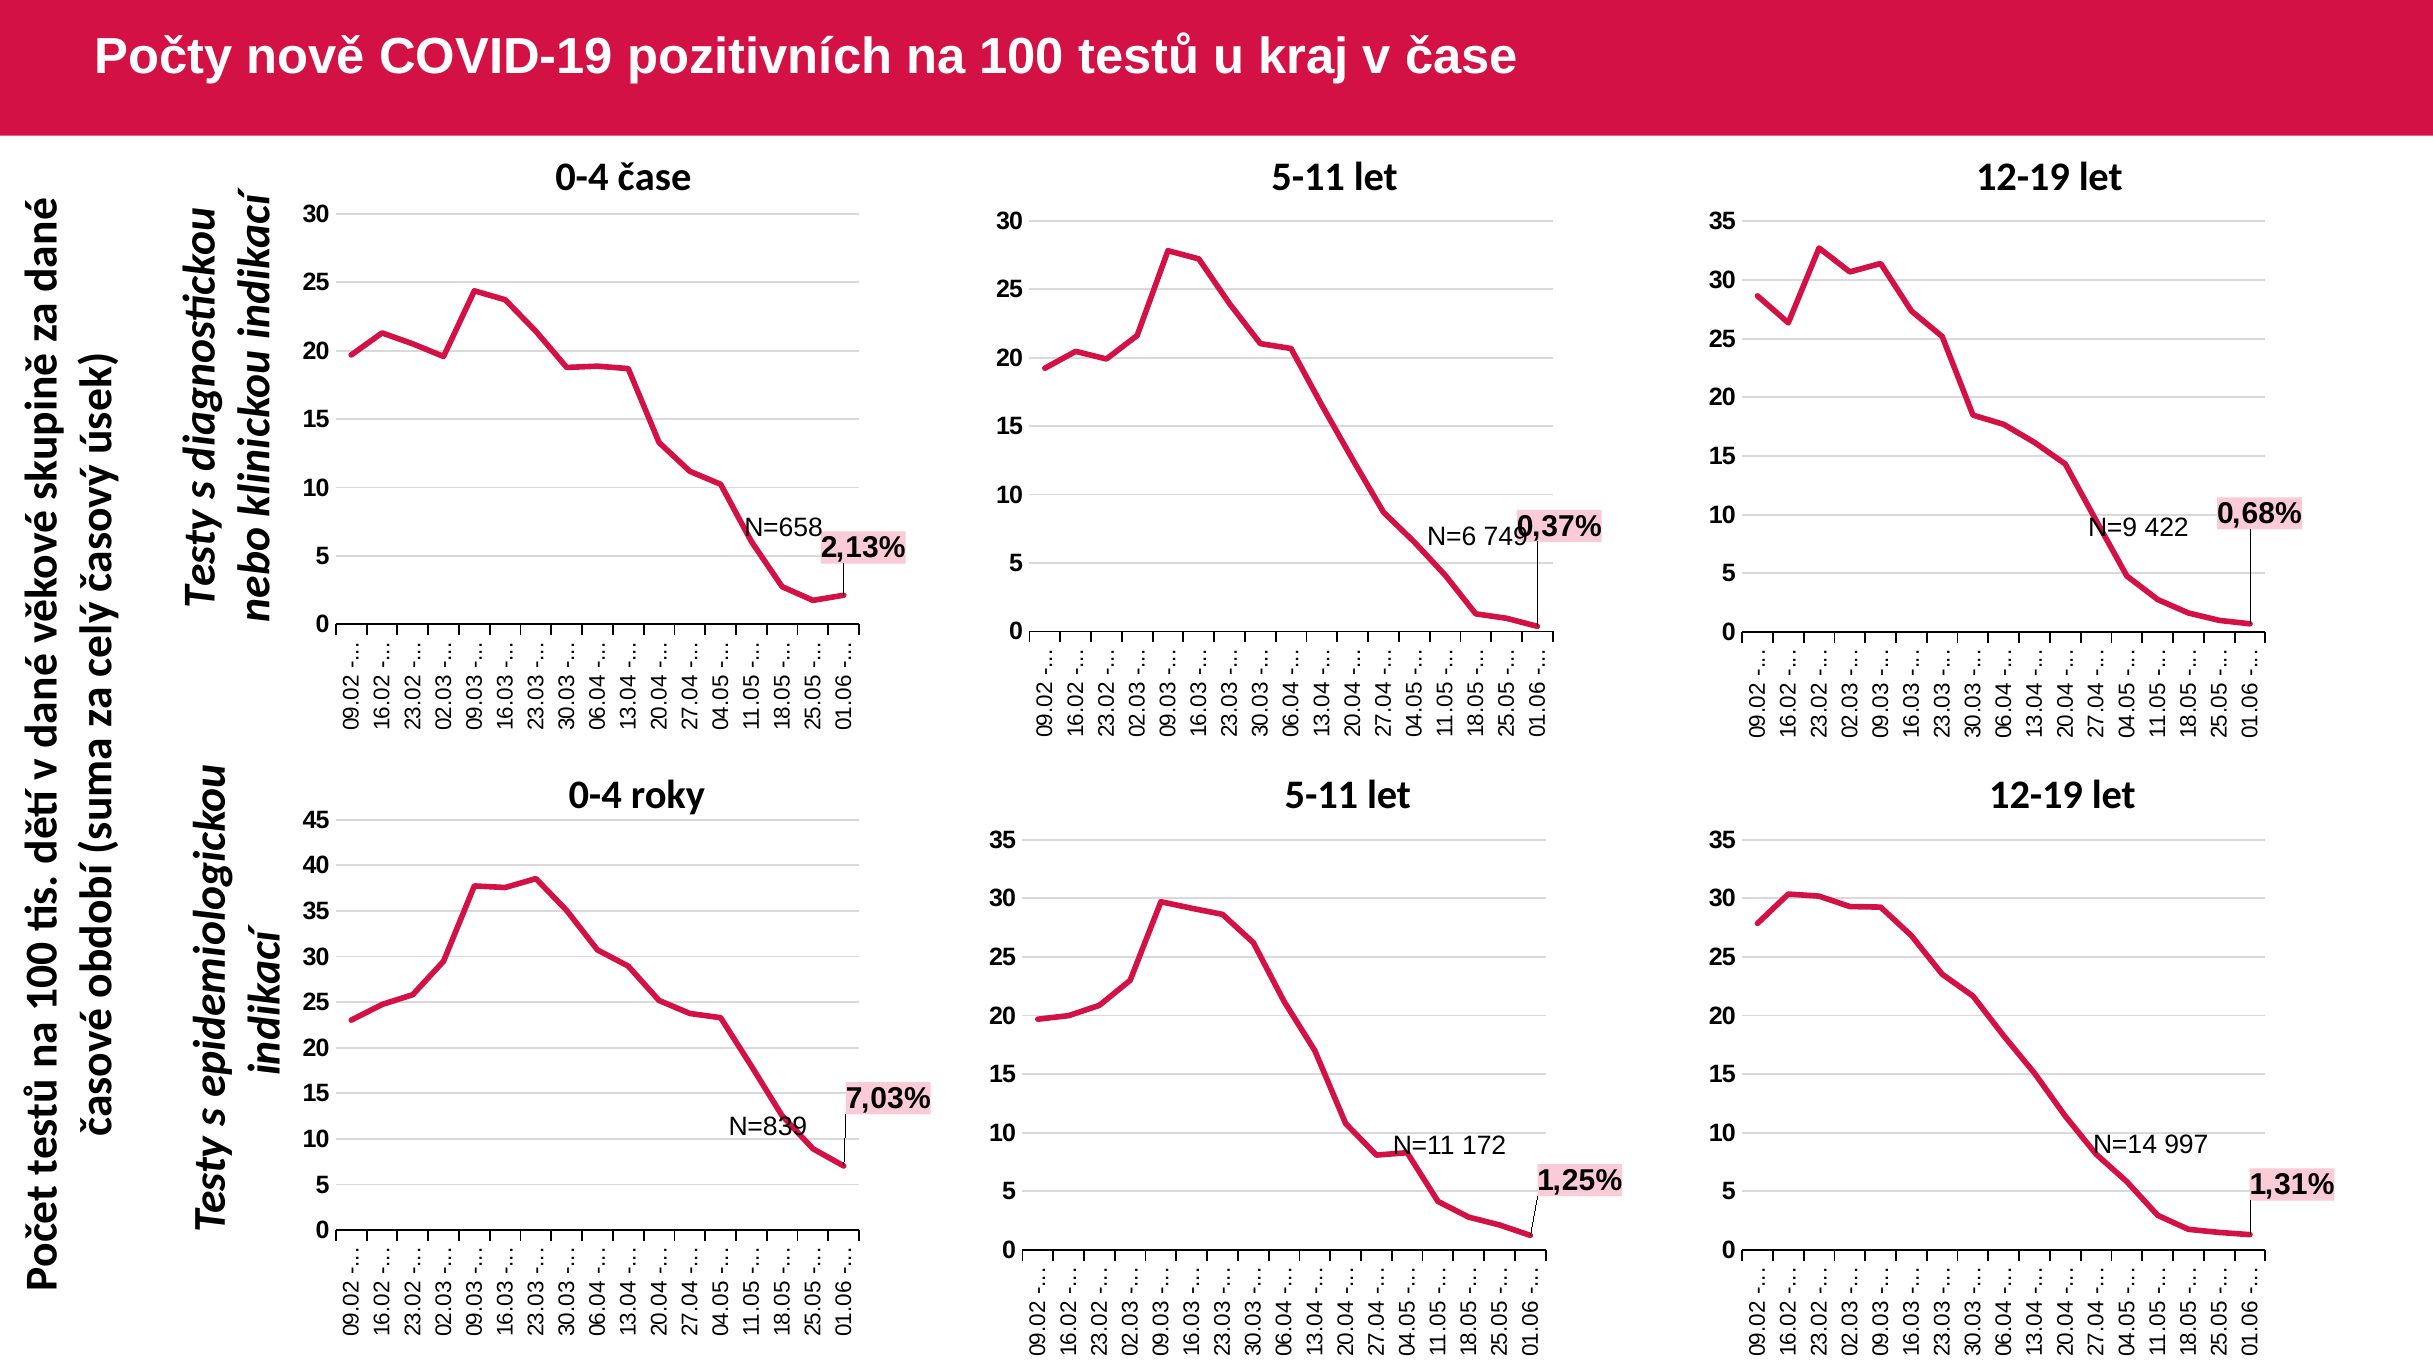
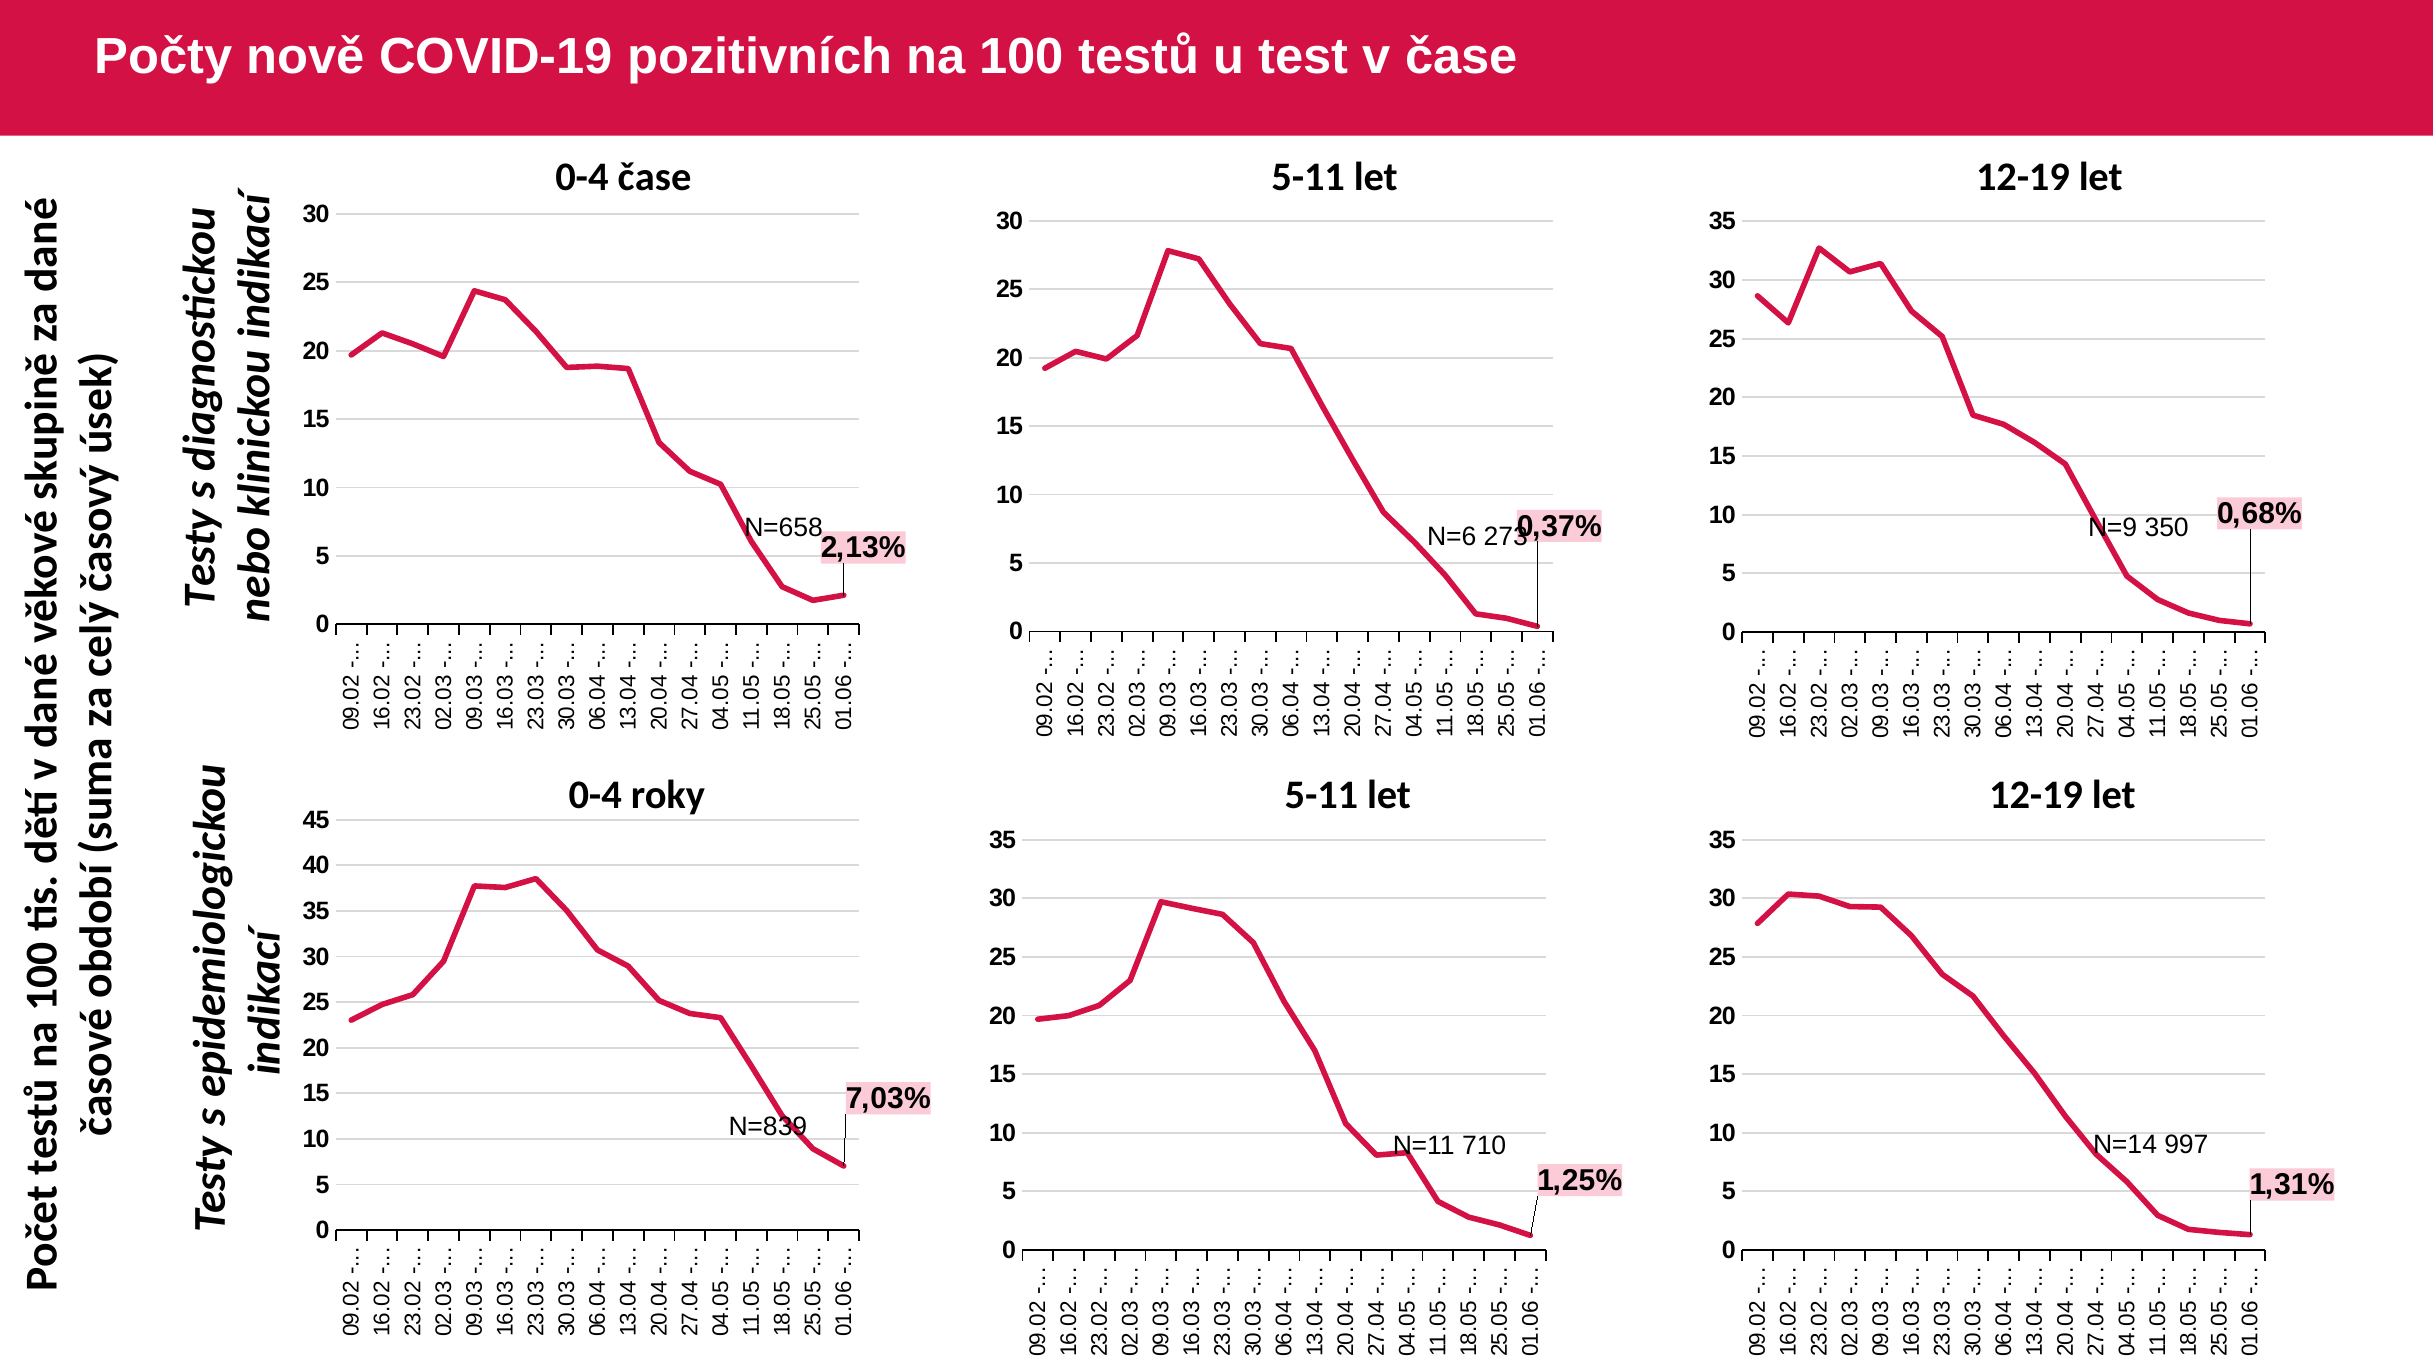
kraj: kraj -> test (1304, 57)
749: 749 -> 273 (1506, 537)
422: 422 -> 350 (2167, 528)
172: 172 -> 710 (1484, 1146)
